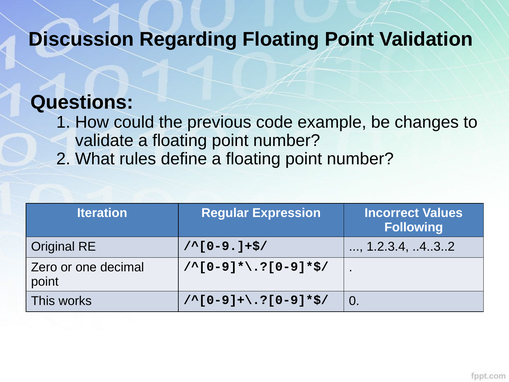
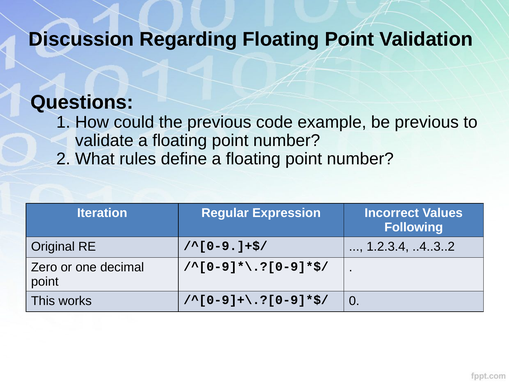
be changes: changes -> previous (427, 122)
